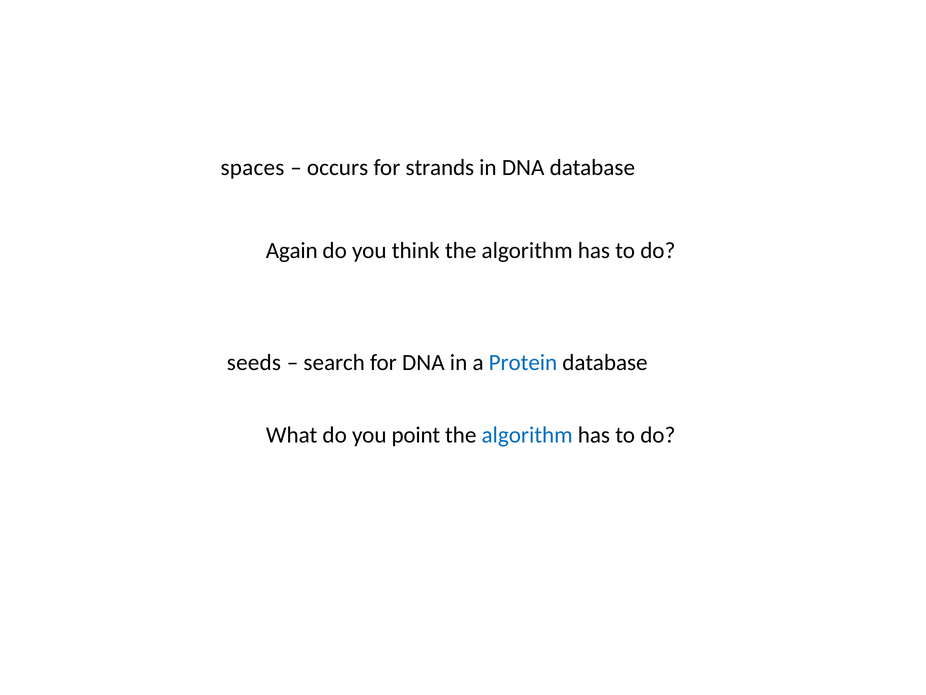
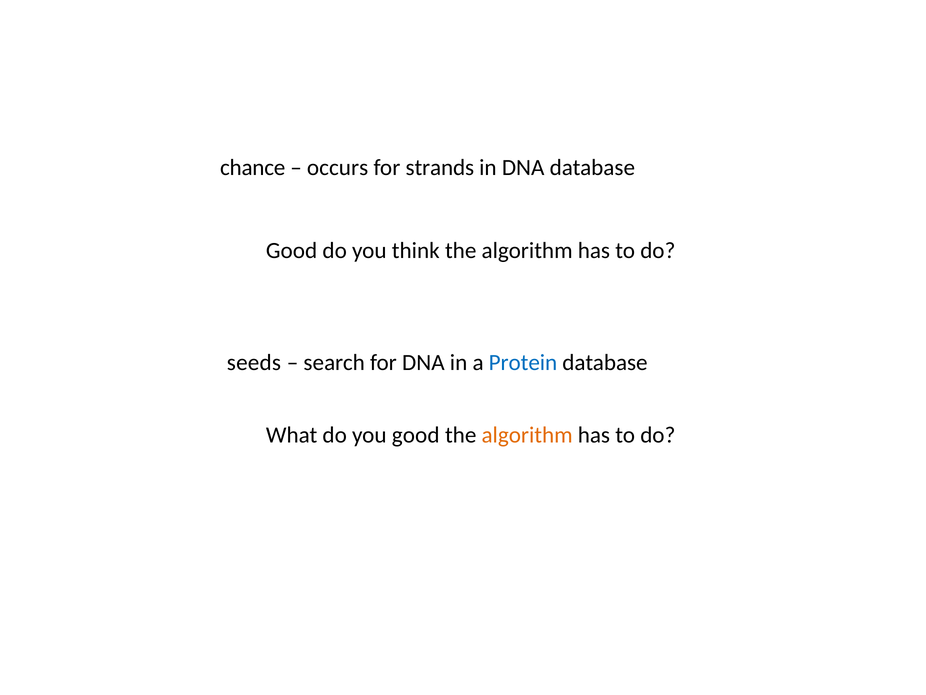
spaces: spaces -> chance (253, 168)
Again: Again -> Good (292, 250)
you point: point -> good (416, 435)
algorithm colour: blue -> orange (527, 435)
